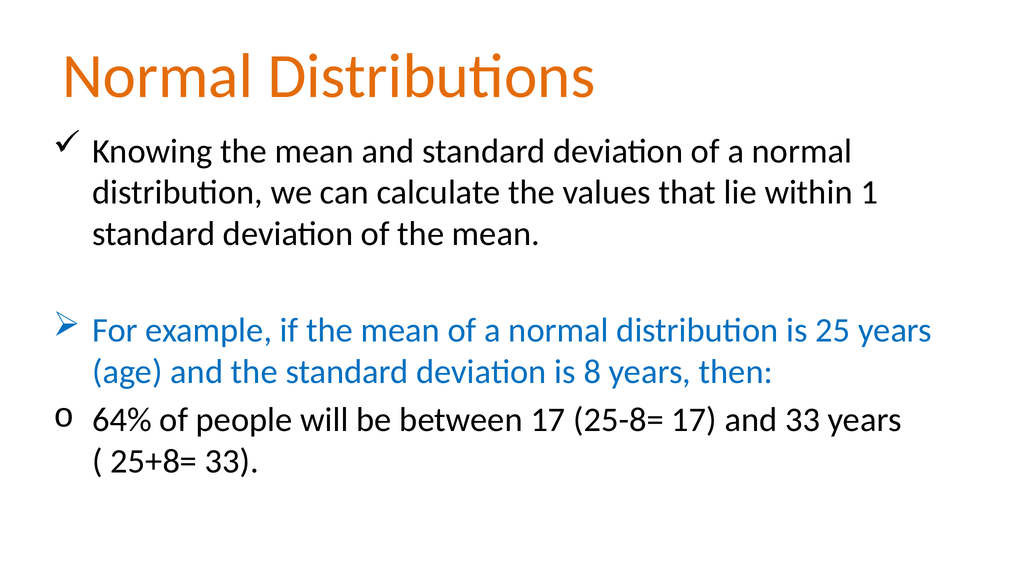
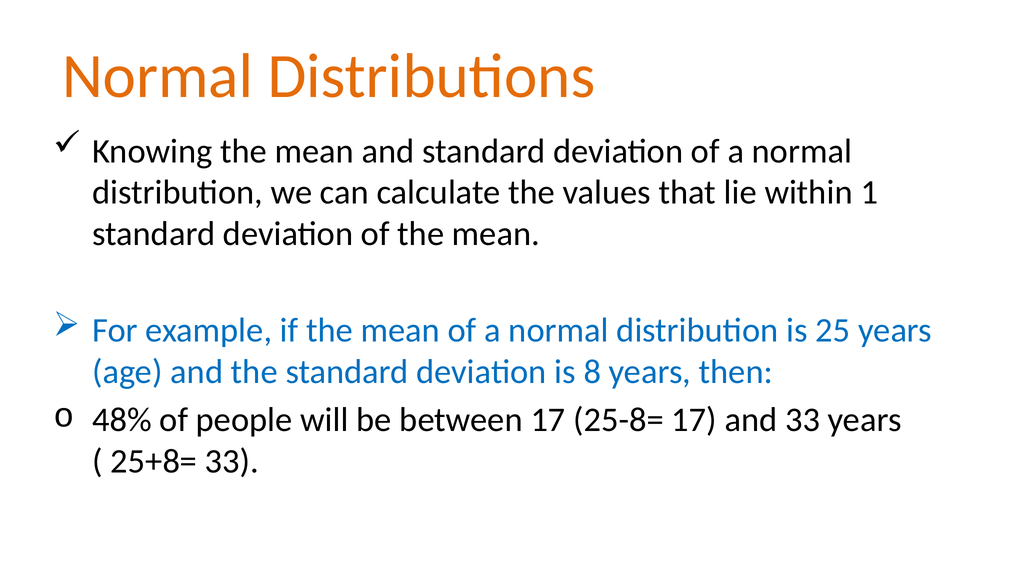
64%: 64% -> 48% (122, 420)
